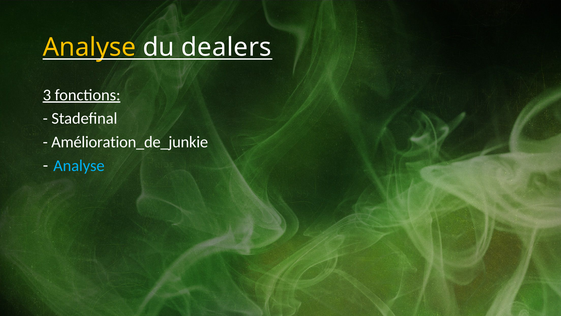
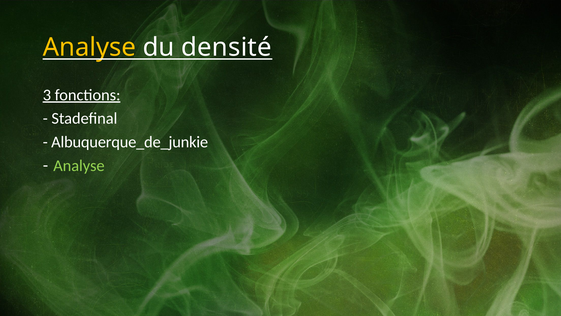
dealers: dealers -> densité (226, 47)
Amélioration_de_junkie: Amélioration_de_junkie -> Albuquerque_de_junkie (130, 142)
Analyse colour: light blue -> light green (79, 165)
